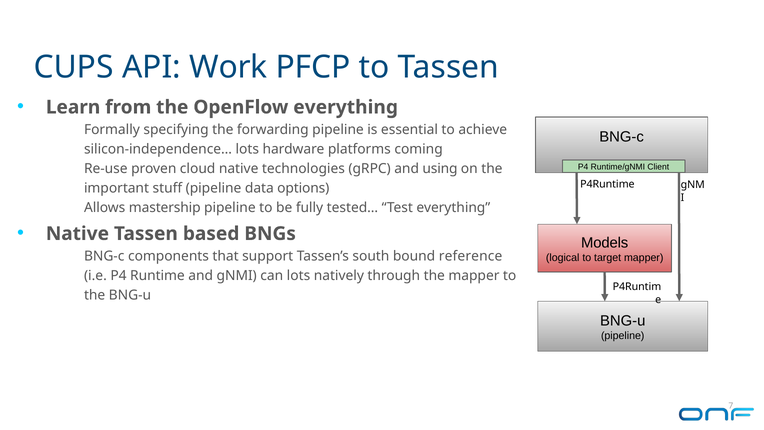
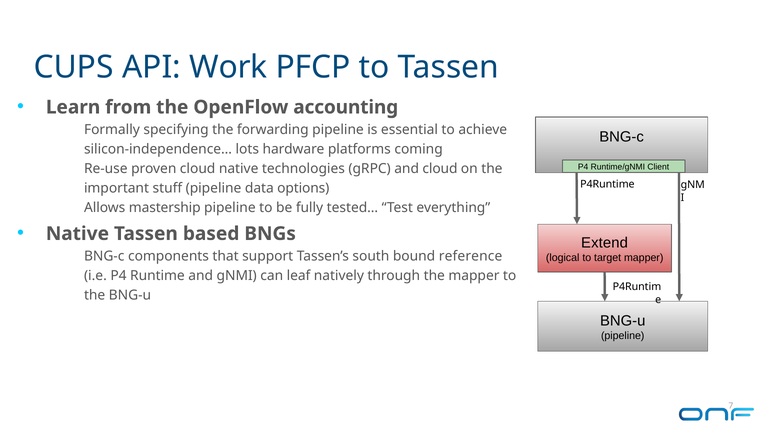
OpenFlow everything: everything -> accounting (346, 107)
and using: using -> cloud (440, 169)
Models: Models -> Extend (605, 243)
can lots: lots -> leaf (299, 275)
